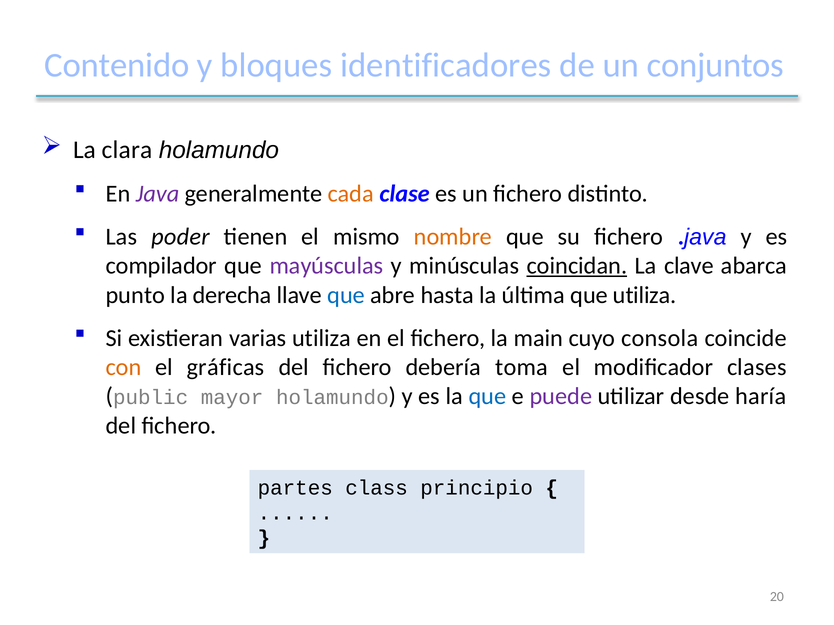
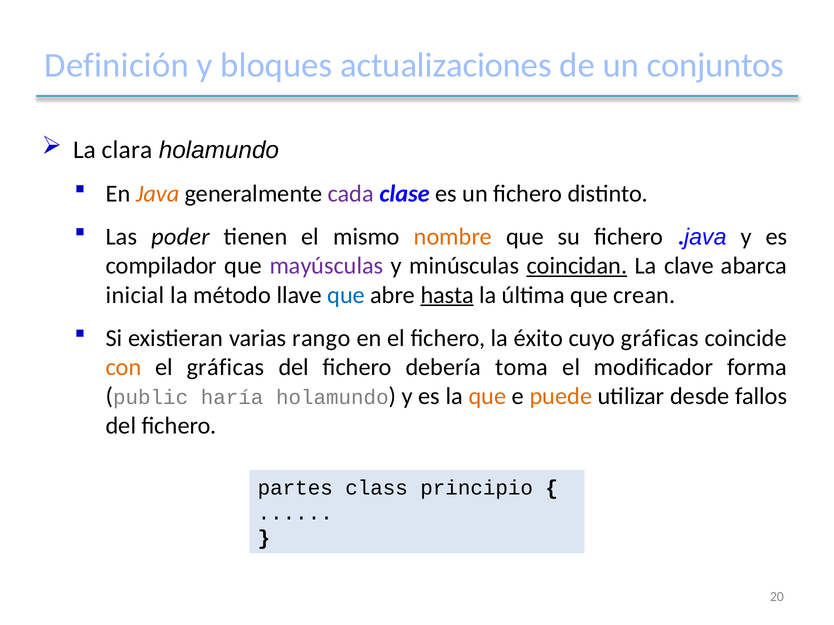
Contenido: Contenido -> Definición (117, 66)
identificadores: identificadores -> actualizaciones (446, 66)
Java colour: purple -> orange (157, 194)
cada colour: orange -> purple (351, 194)
punto: punto -> inicial (135, 295)
derecha: derecha -> método (232, 295)
hasta underline: none -> present (447, 295)
que utiliza: utiliza -> crean (644, 295)
varias utiliza: utiliza -> rango (321, 338)
main: main -> éxito (538, 338)
cuyo consola: consola -> gráficas (660, 338)
clases: clases -> forma (757, 368)
mayor: mayor -> haría (232, 398)
que colour: blue -> orange (487, 397)
puede colour: purple -> orange (561, 397)
haría: haría -> fallos (761, 397)
